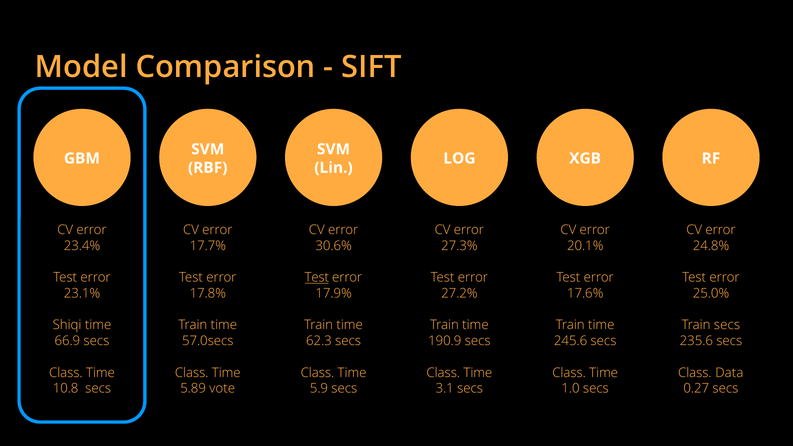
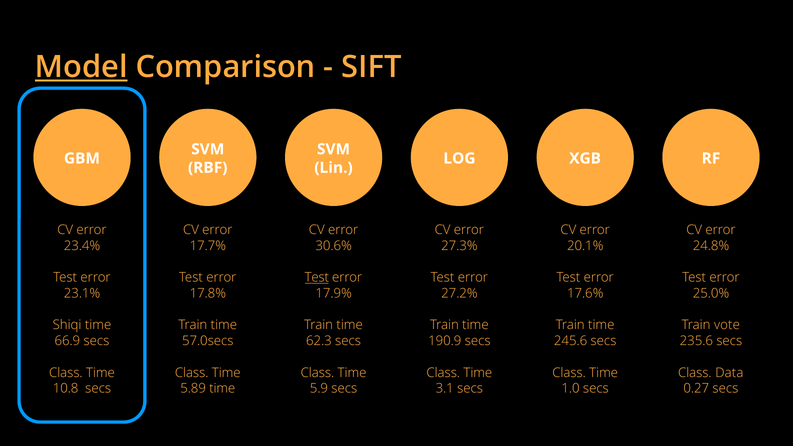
Model underline: none -> present (81, 67)
Train secs: secs -> vote (727, 325)
5.89 vote: vote -> time (222, 389)
